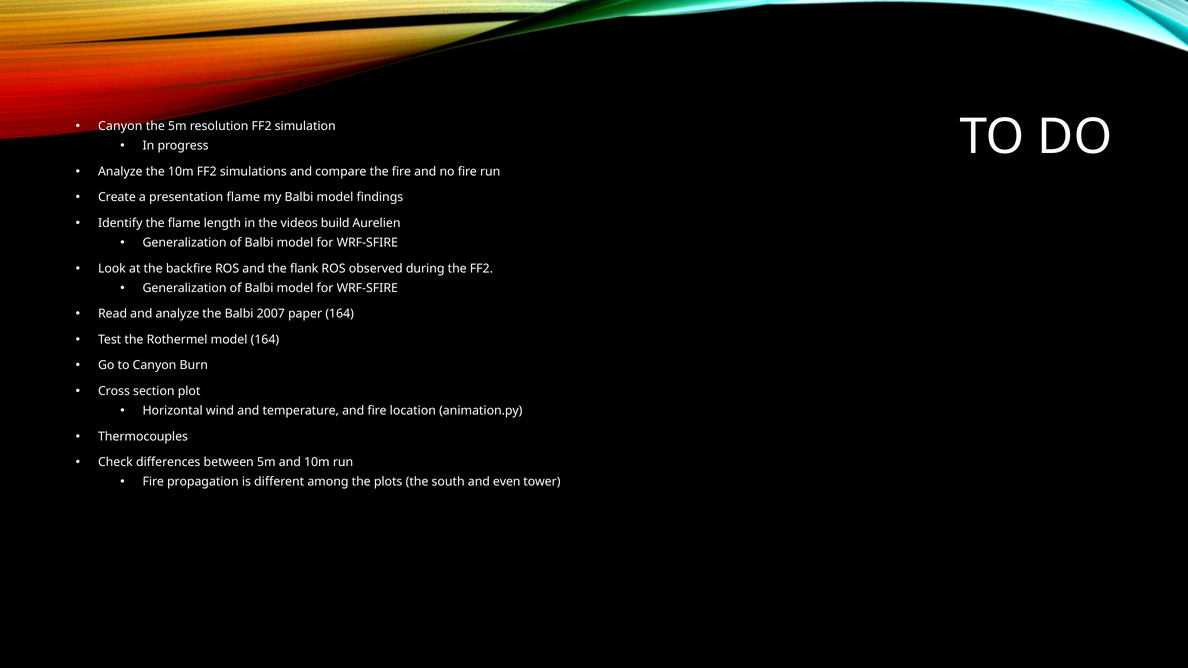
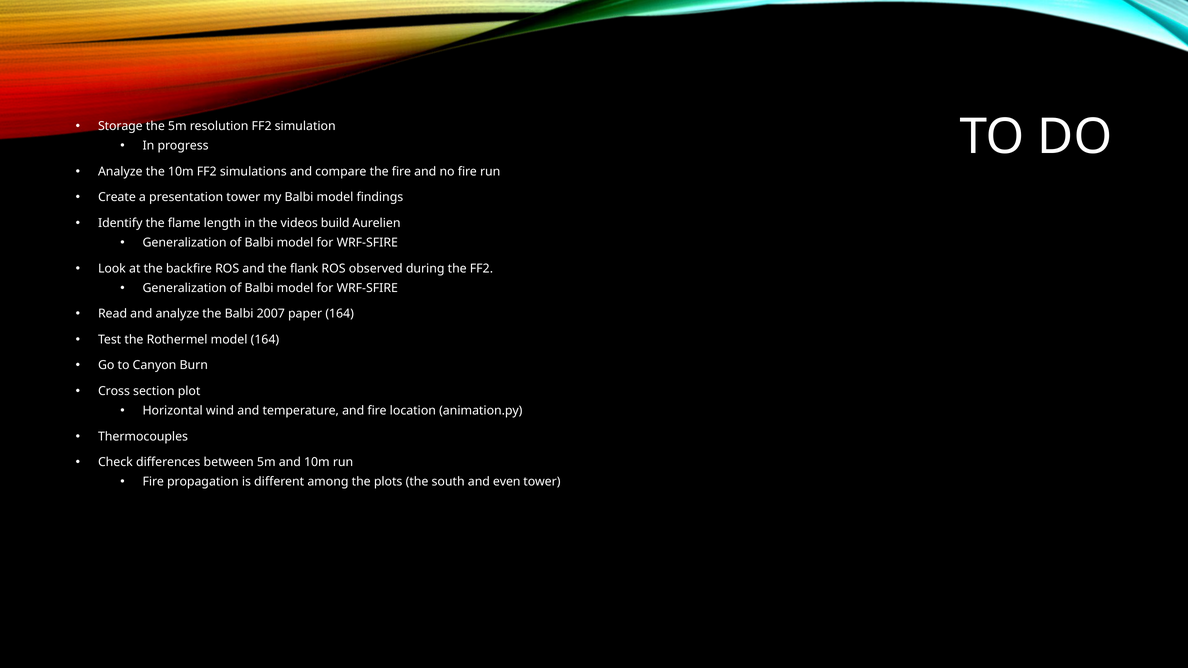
Canyon: Canyon -> Storage (120, 126)
presentation flame: flame -> tower (243, 197)
